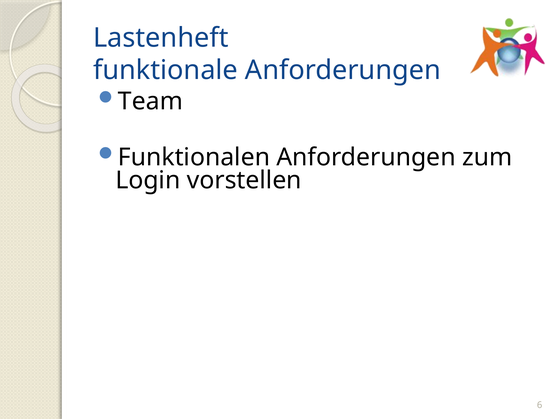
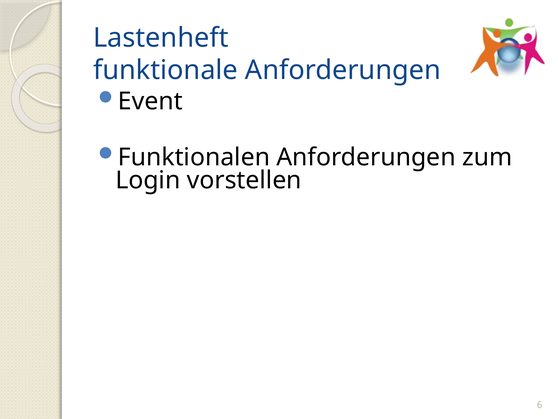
Team: Team -> Event (150, 101)
